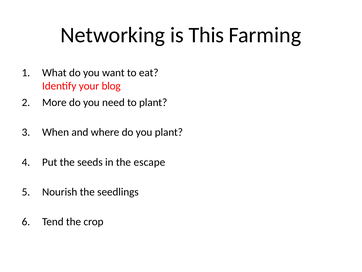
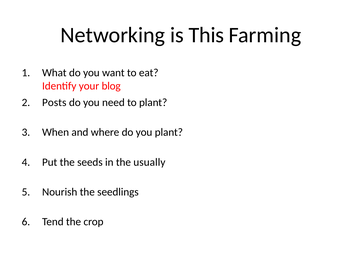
More: More -> Posts (54, 102)
escape: escape -> usually (149, 162)
